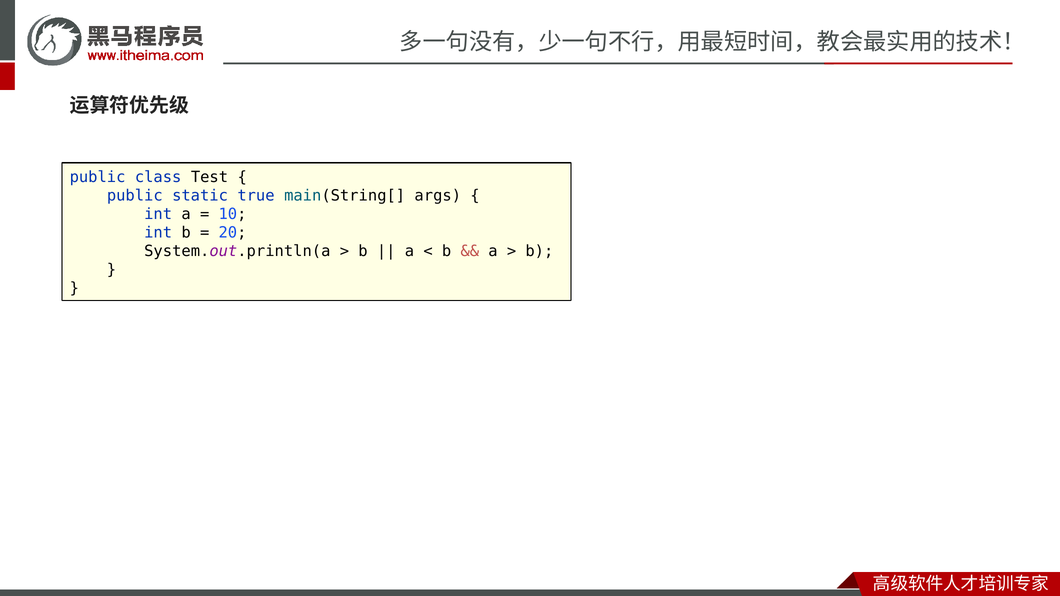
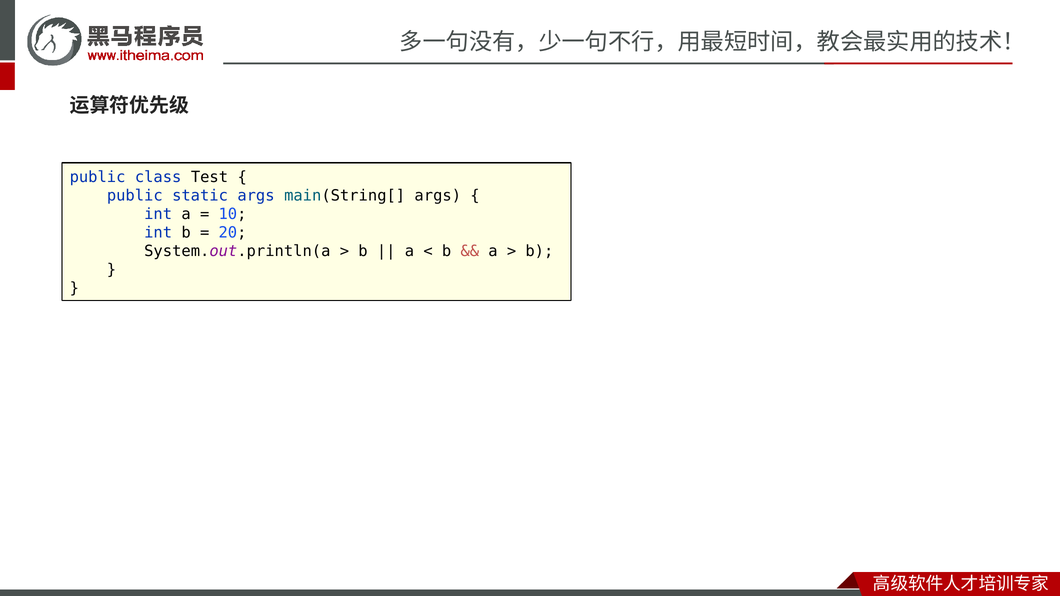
static true: true -> args (256, 196)
